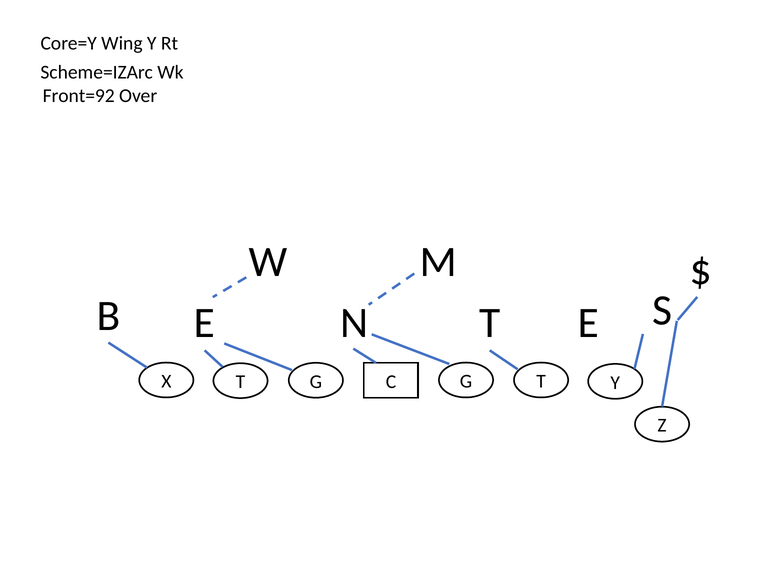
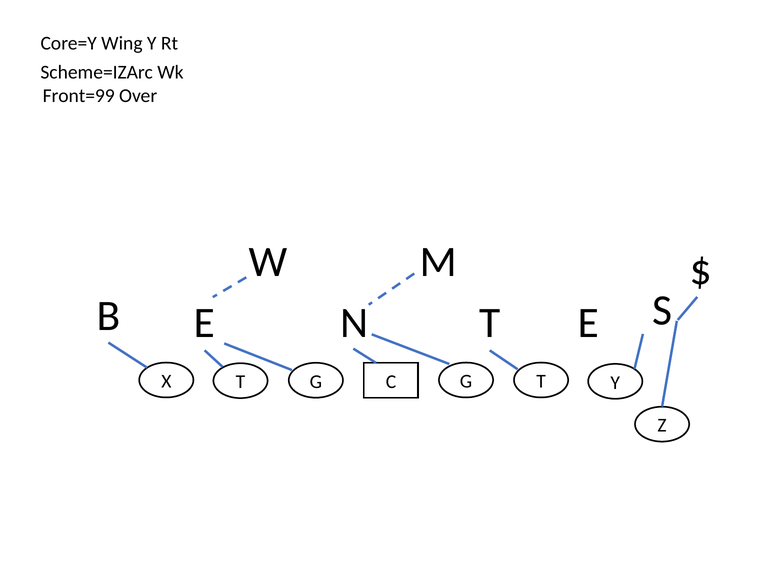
Front=92: Front=92 -> Front=99 (79, 96)
